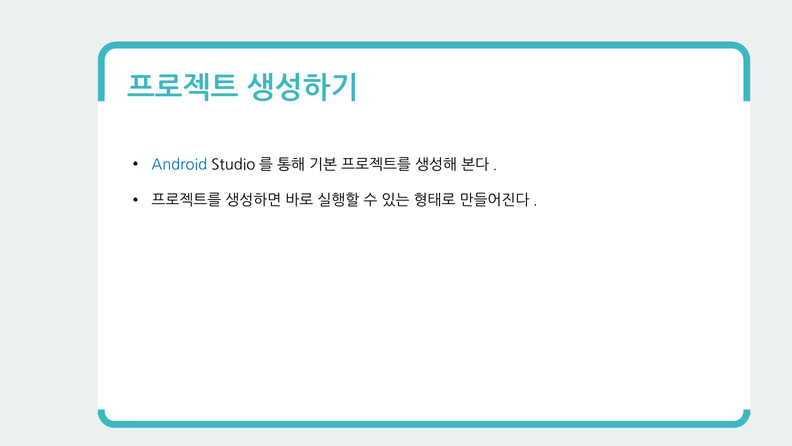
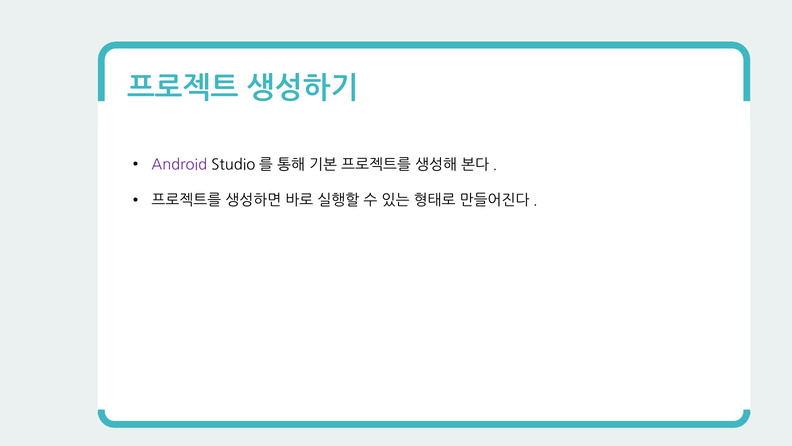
Android colour: blue -> purple (179, 165)
